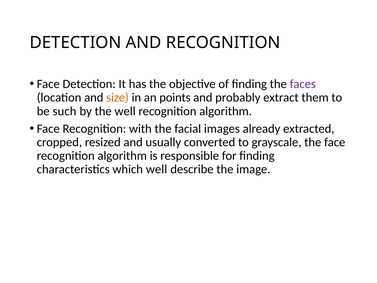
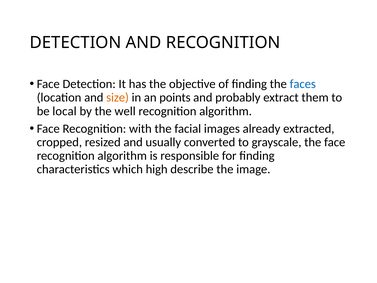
faces colour: purple -> blue (303, 84)
such: such -> local (65, 111)
which well: well -> high (157, 169)
